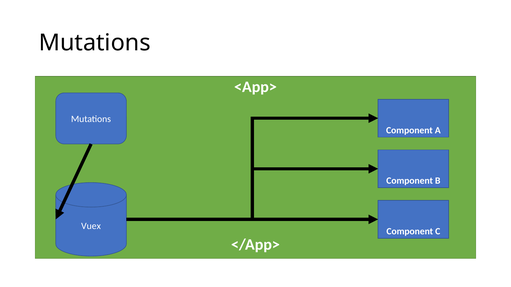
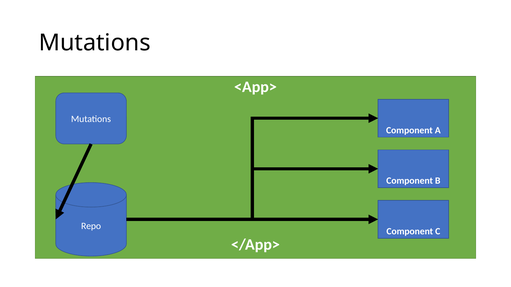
Vuex: Vuex -> Repo (91, 226)
